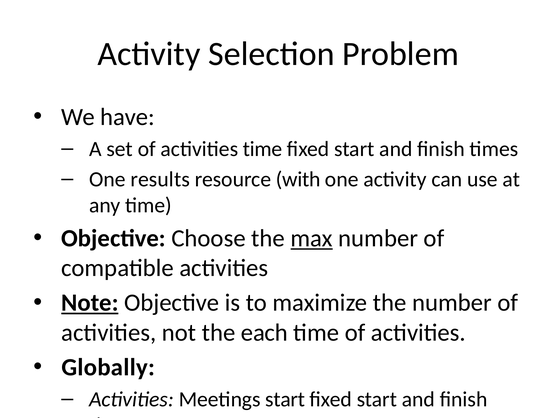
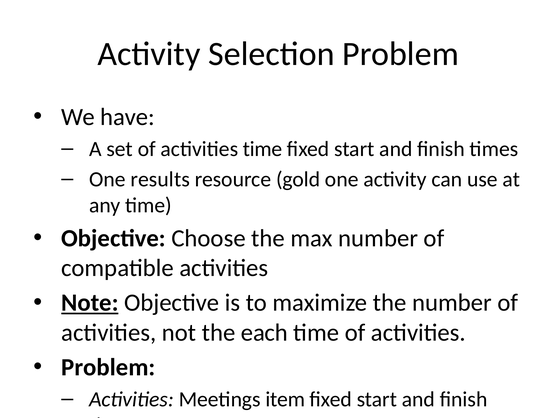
with: with -> gold (298, 179)
max underline: present -> none (312, 238)
Globally: Globally -> Problem (108, 367)
Meetings start: start -> item (285, 399)
